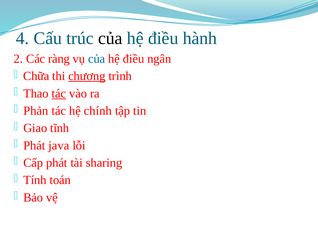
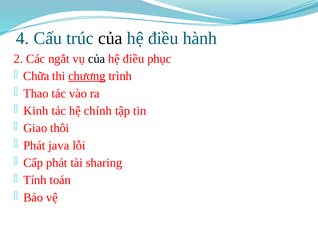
ràng: ràng -> ngắt (59, 59)
của colour: blue -> black (97, 59)
ngân: ngân -> phục (159, 59)
tác underline: present -> none (59, 93)
Phản: Phản -> Kinh (36, 111)
tĩnh: tĩnh -> thôi (60, 128)
